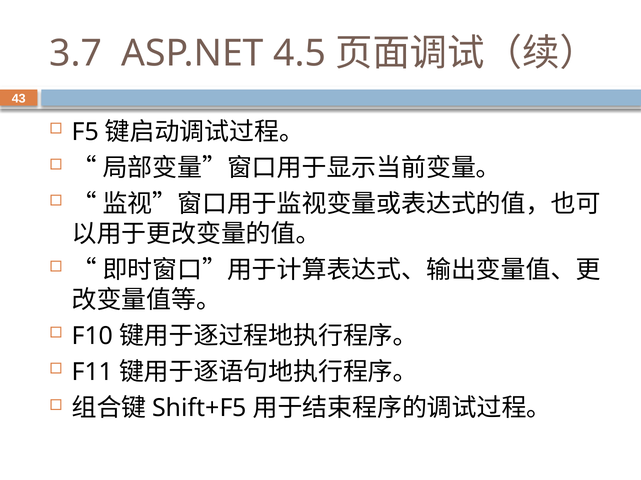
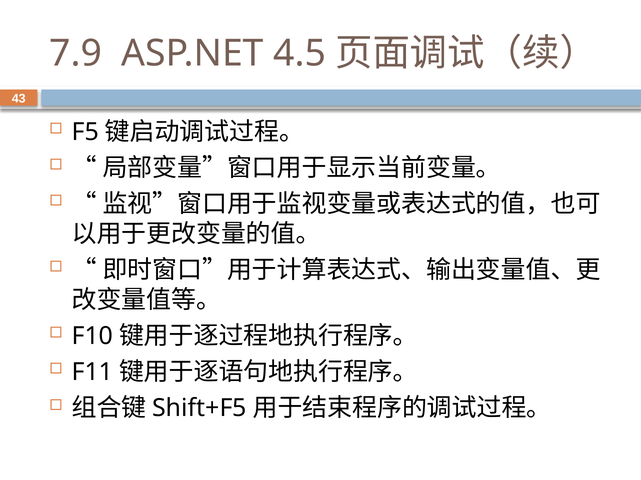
3.7: 3.7 -> 7.9 (76, 53)
